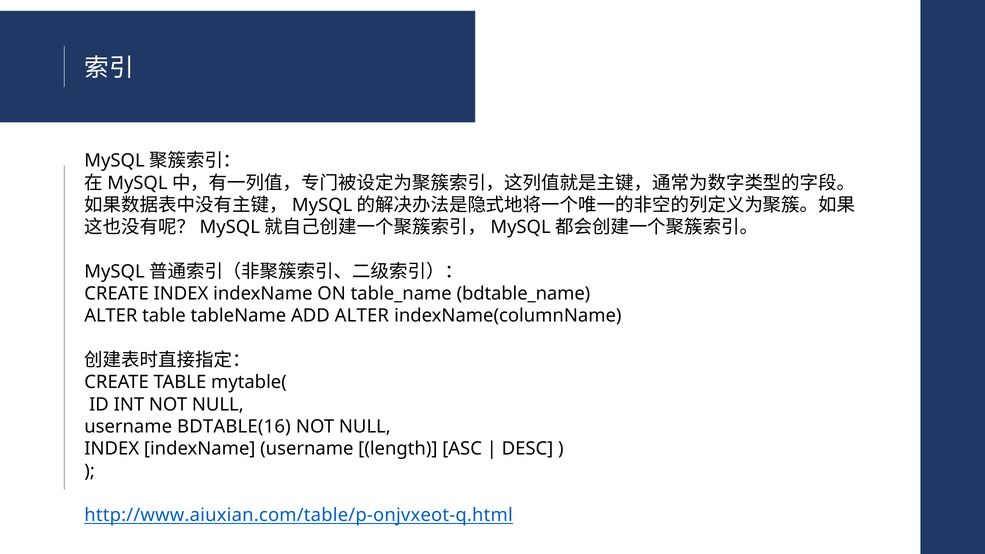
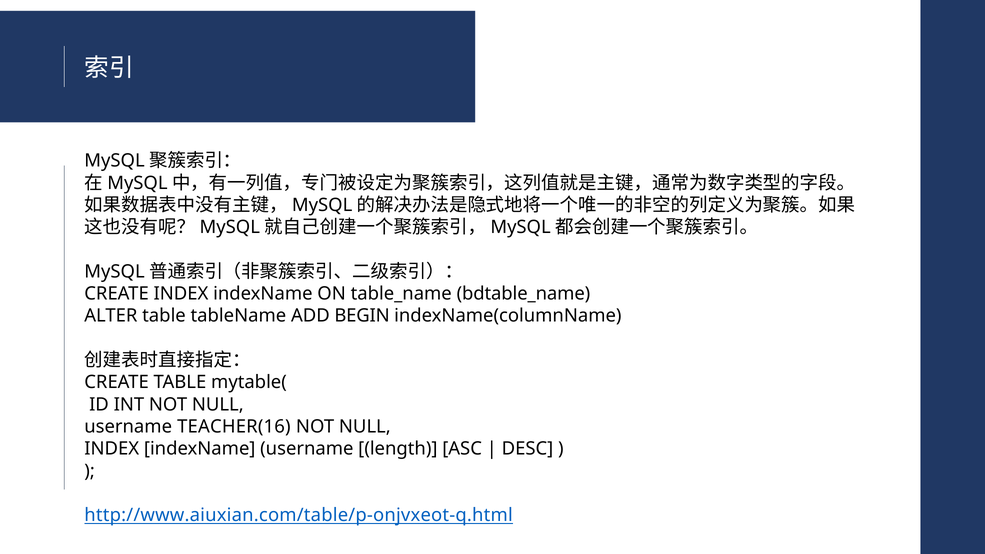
ADD ALTER: ALTER -> BEGIN (362, 316)
BDTABLE(16: BDTABLE(16 -> TEACHER(16 (234, 427)
